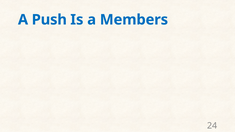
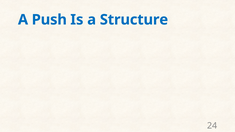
Members: Members -> Structure (134, 20)
